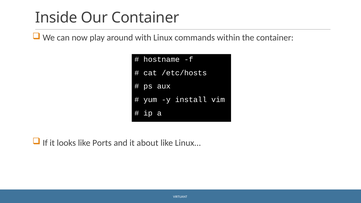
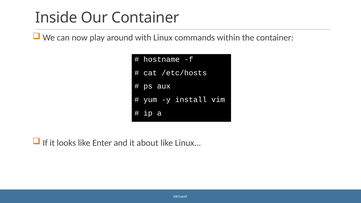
Ports: Ports -> Enter (102, 143)
